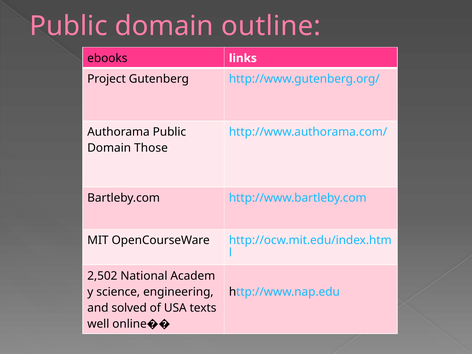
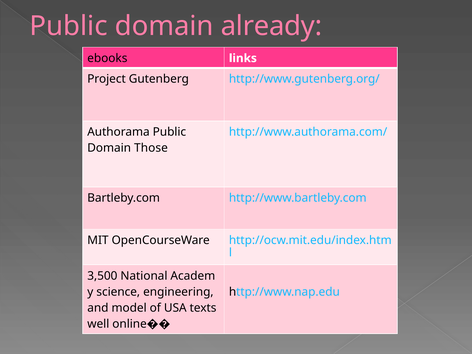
outline: outline -> already (271, 26)
2,502: 2,502 -> 3,500 (102, 276)
solved: solved -> model (129, 308)
